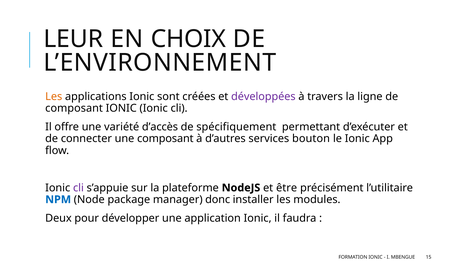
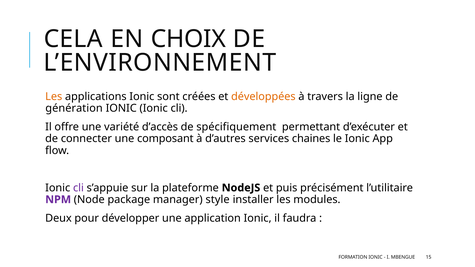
LEUR: LEUR -> CELA (73, 39)
développées colour: purple -> orange (263, 97)
composant: composant -> génération (74, 108)
bouton: bouton -> chaines (311, 139)
être: être -> puis (287, 188)
NPM colour: blue -> purple (58, 200)
donc: donc -> style (218, 200)
